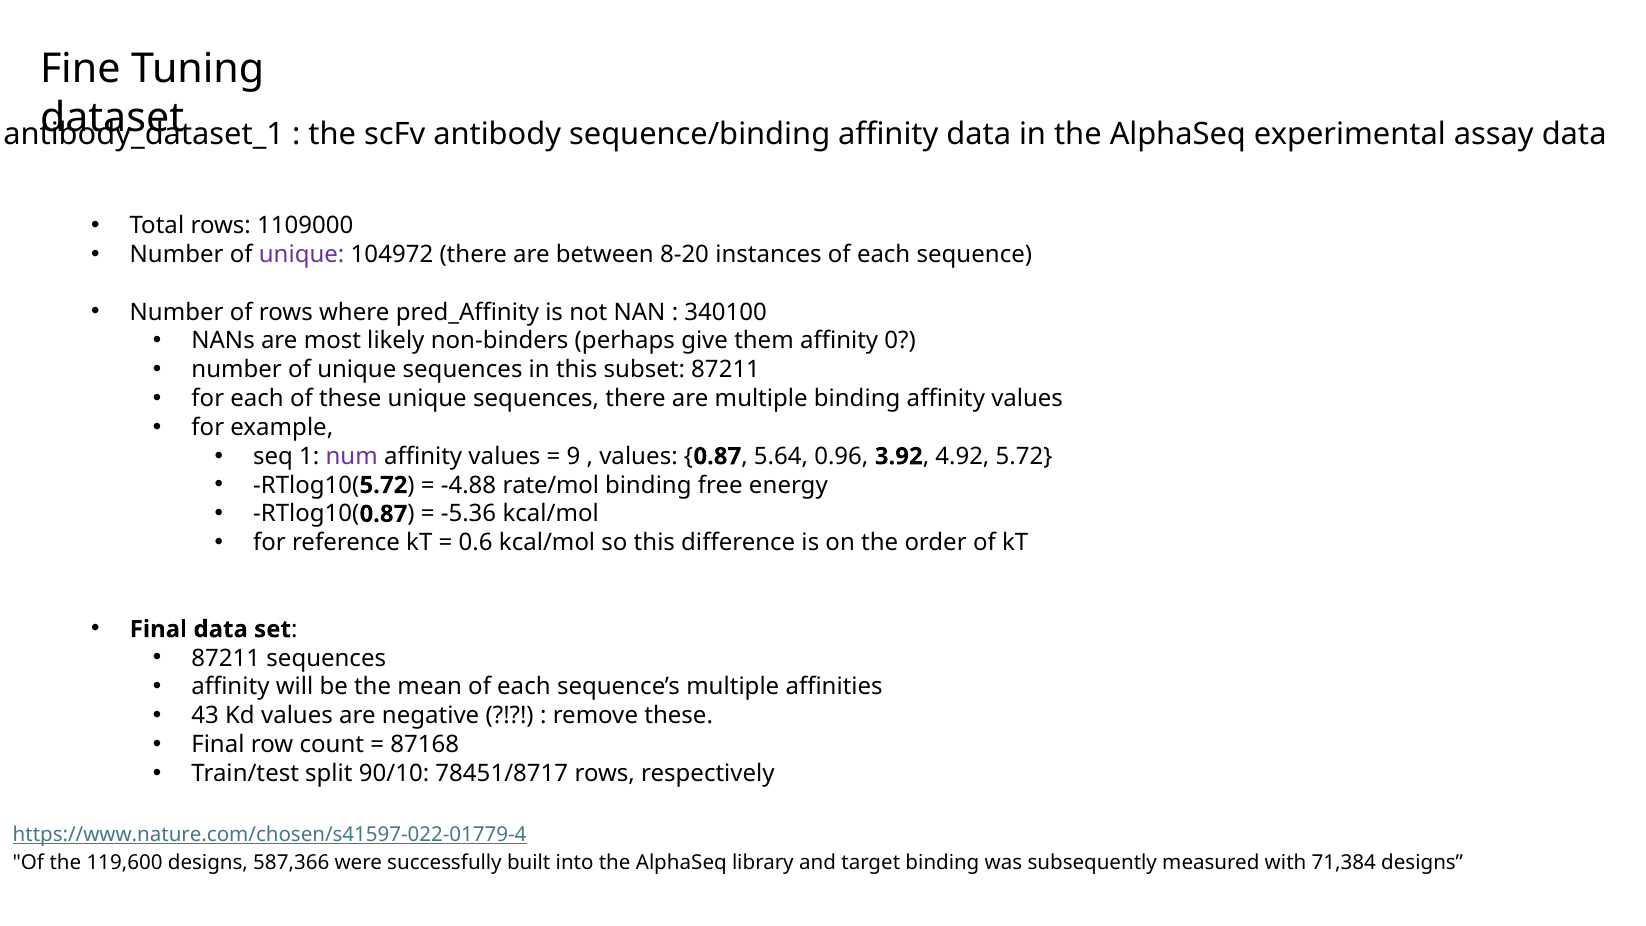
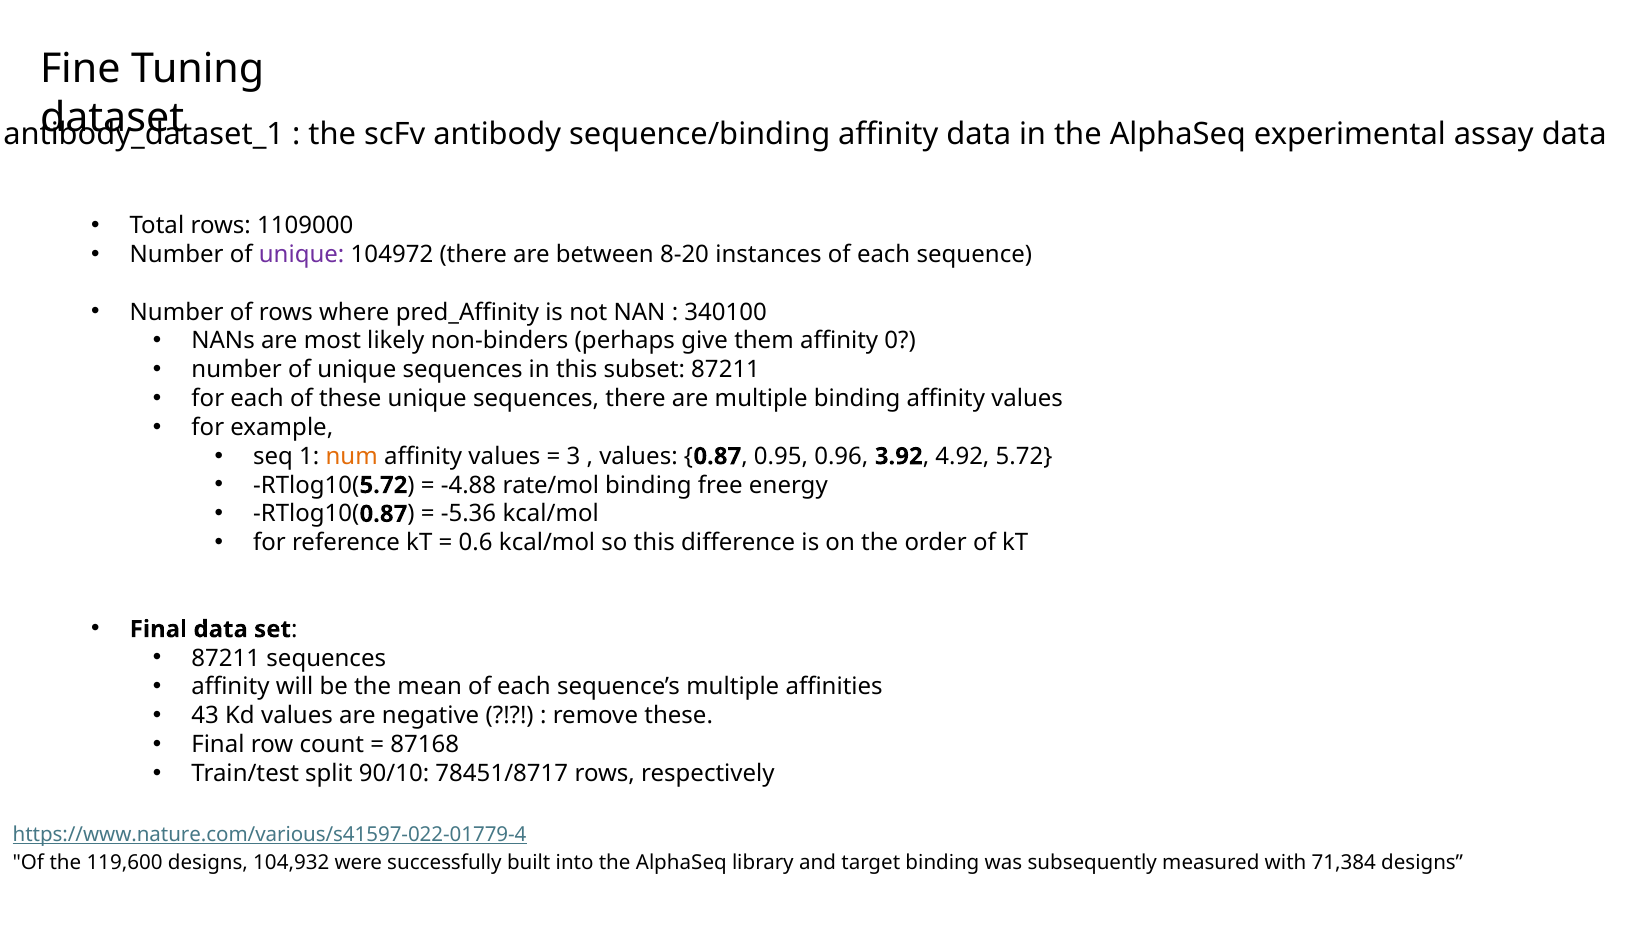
num colour: purple -> orange (352, 456)
9: 9 -> 3 (574, 456)
5.64: 5.64 -> 0.95 (781, 456)
https://www.nature.com/chosen/s41597-022-01779-4: https://www.nature.com/chosen/s41597-022-01779-4 -> https://www.nature.com/various/s41597-022-01779-4 (270, 834)
587,366: 587,366 -> 104,932 (291, 862)
